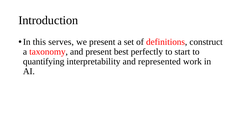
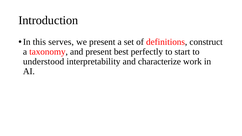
quantifying: quantifying -> understood (44, 62)
represented: represented -> characterize (159, 62)
